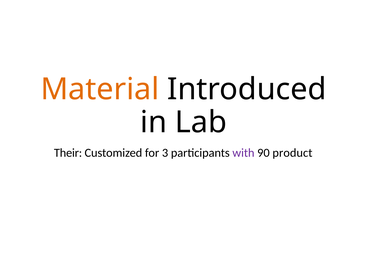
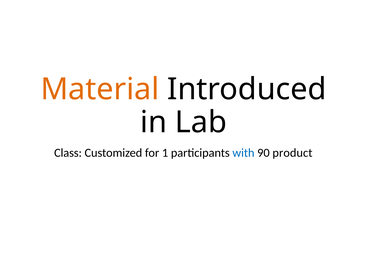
Their: Their -> Class (68, 153)
3: 3 -> 1 (165, 153)
with colour: purple -> blue (243, 153)
